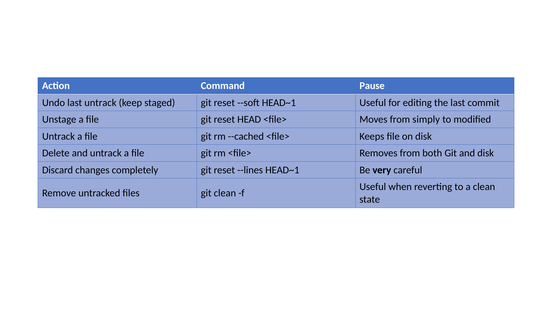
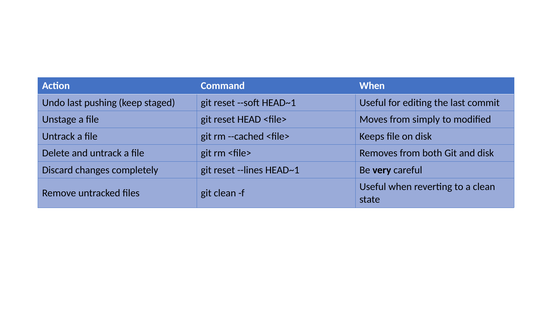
Command Pause: Pause -> When (372, 86)
last untrack: untrack -> pushing (101, 102)
